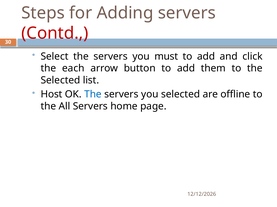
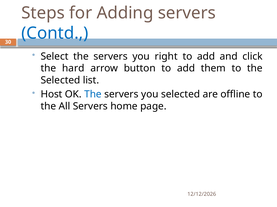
Contd colour: red -> blue (55, 33)
must: must -> right (166, 57)
each: each -> hard (73, 69)
